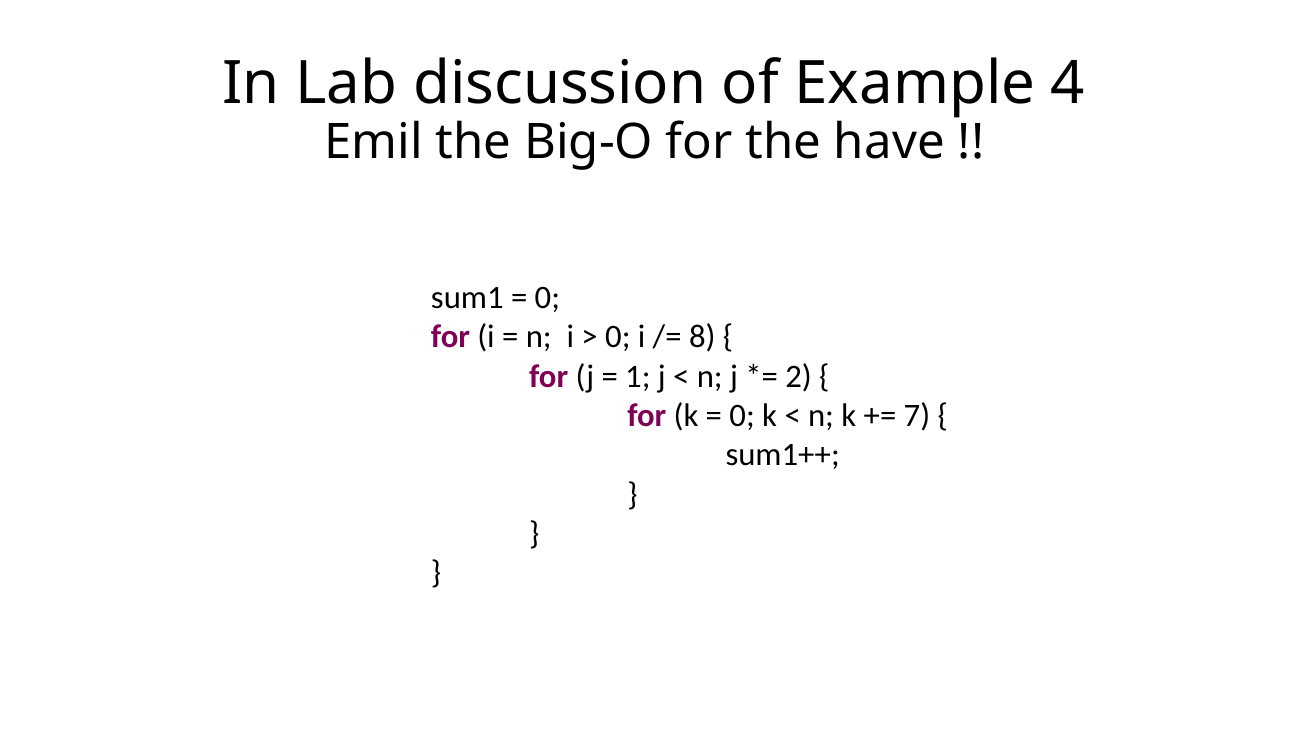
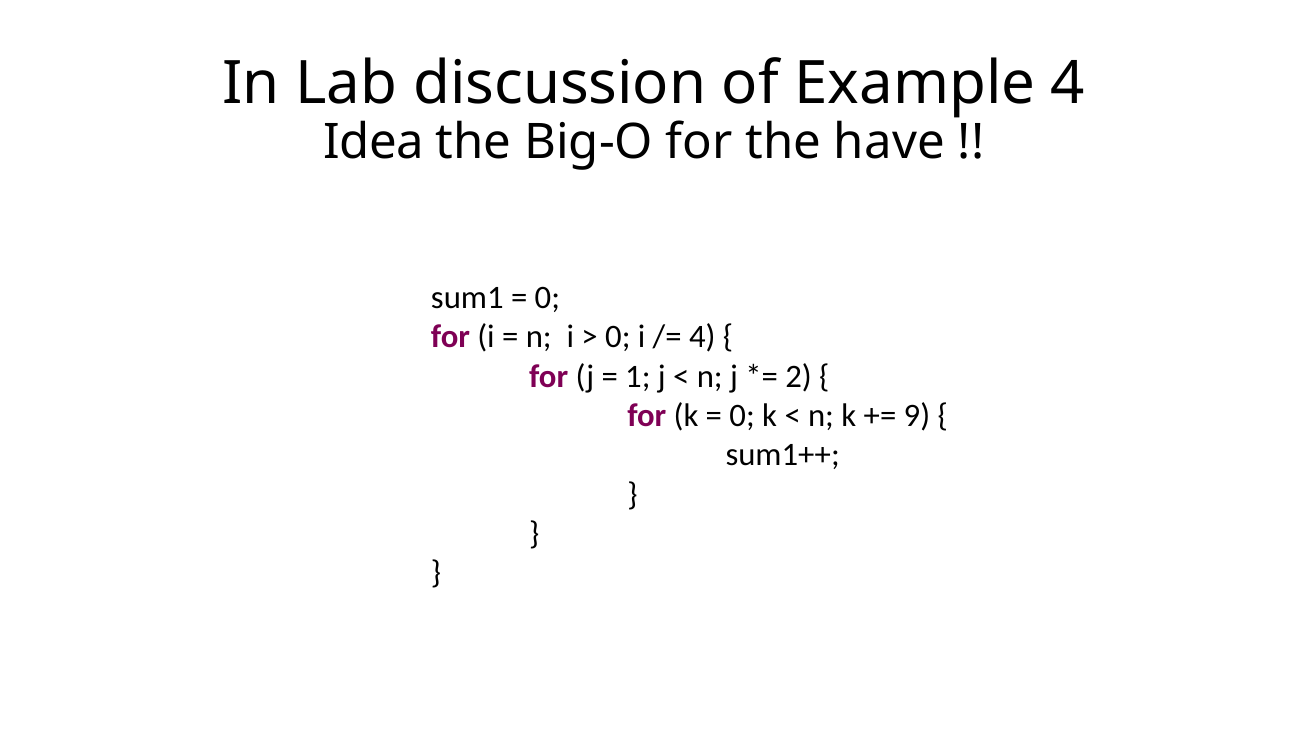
Emil: Emil -> Idea (374, 142)
8: 8 -> 4 (702, 337)
7: 7 -> 9 (917, 416)
